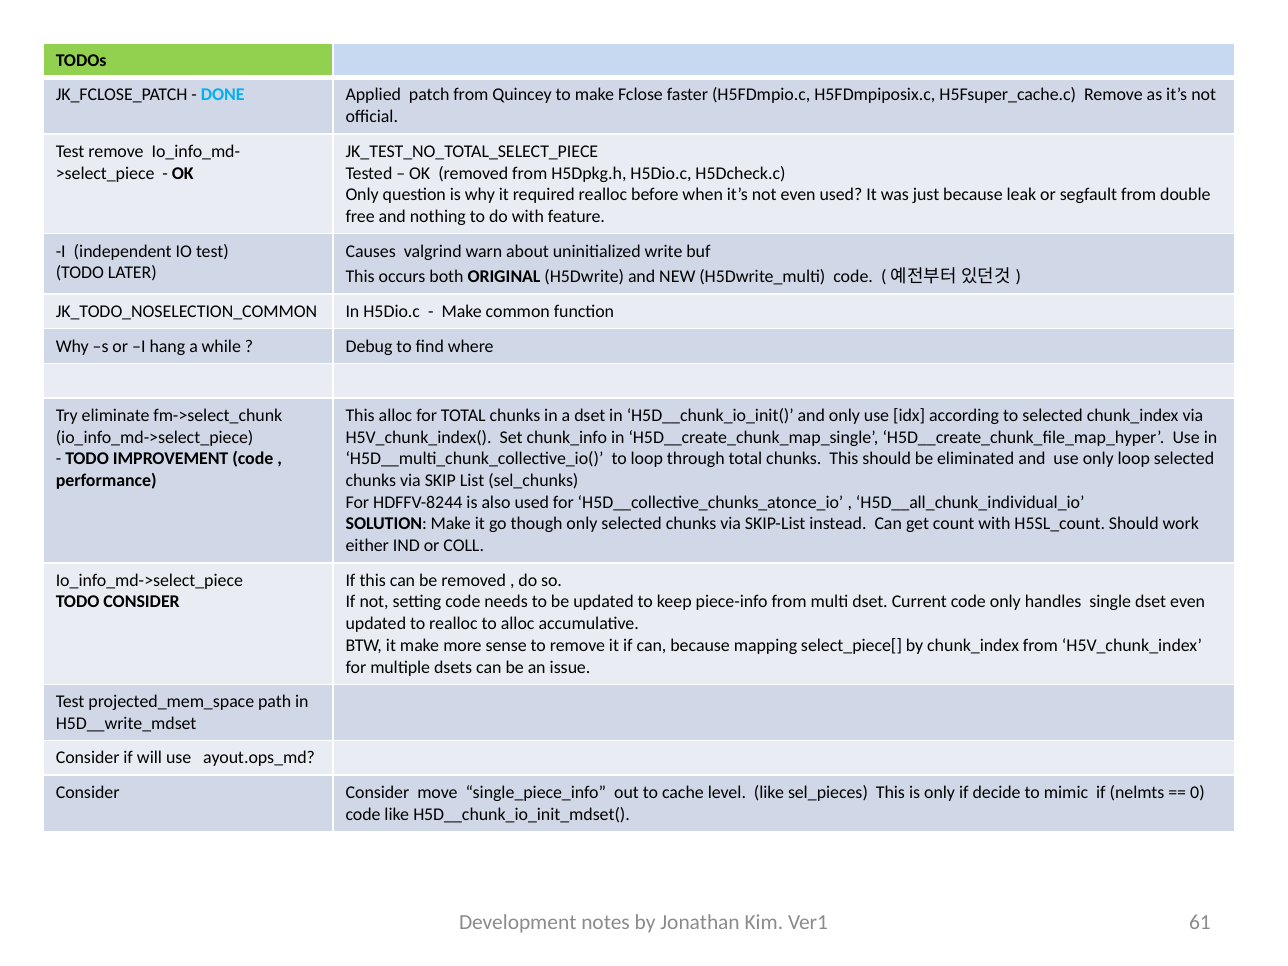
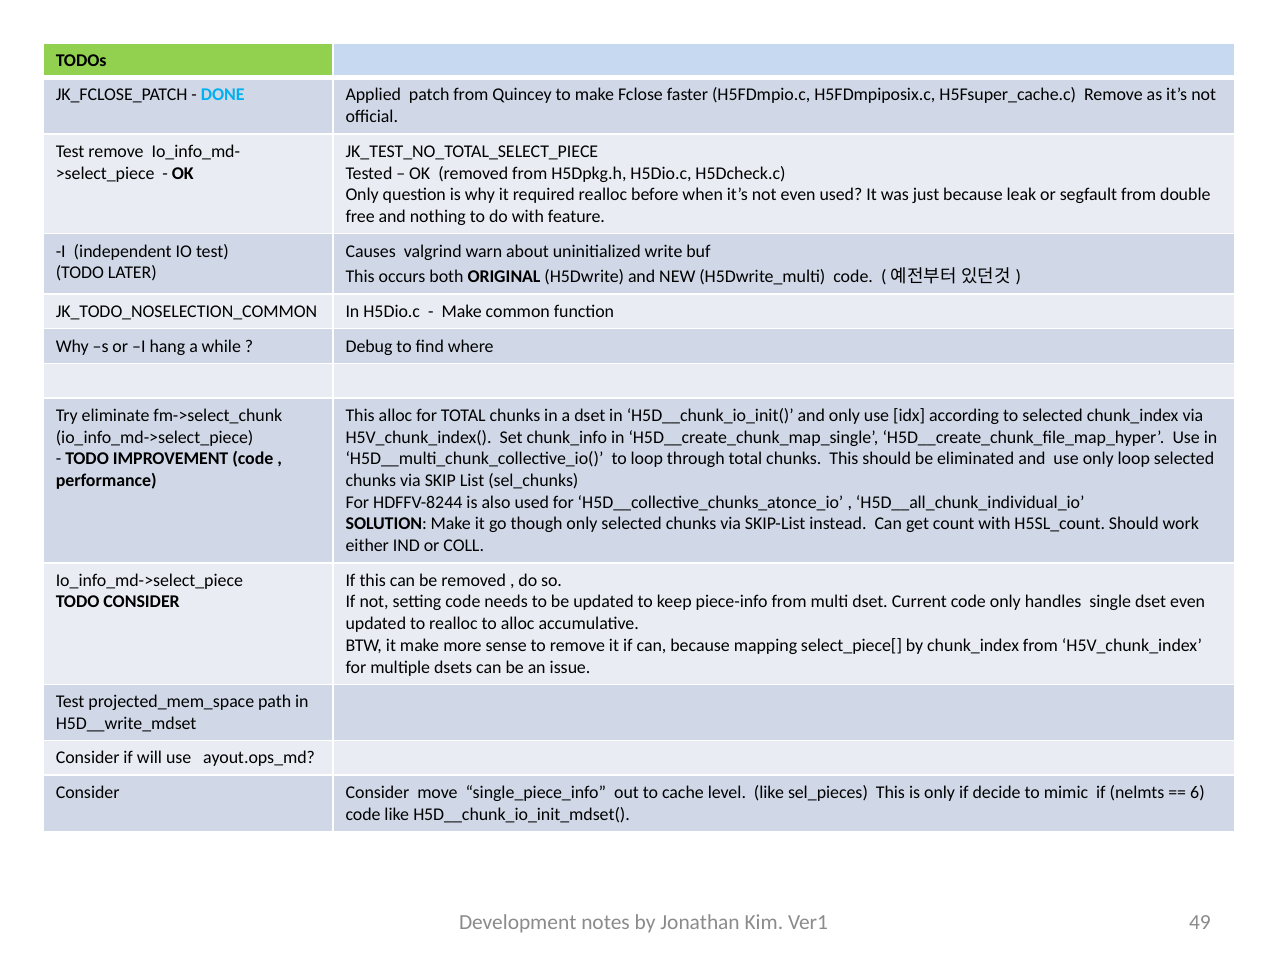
0: 0 -> 6 (1197, 793)
61: 61 -> 49 (1200, 922)
